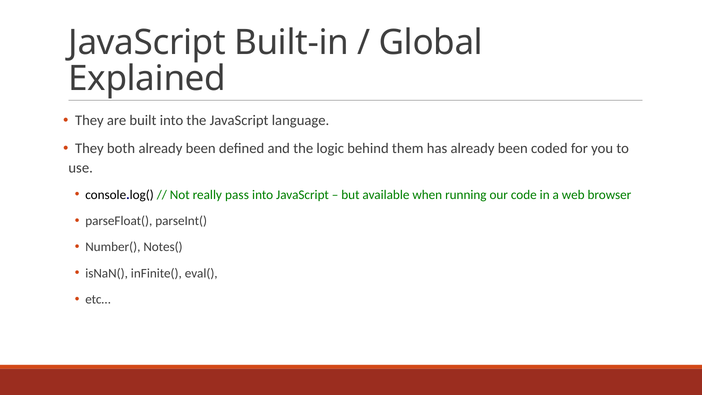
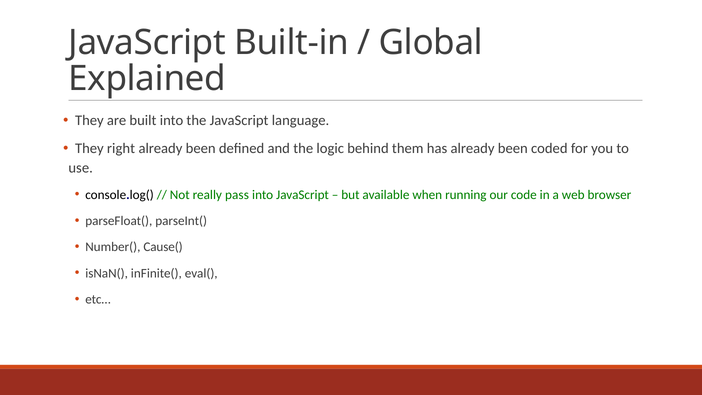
both: both -> right (121, 149)
Notes(: Notes( -> Cause( (163, 247)
